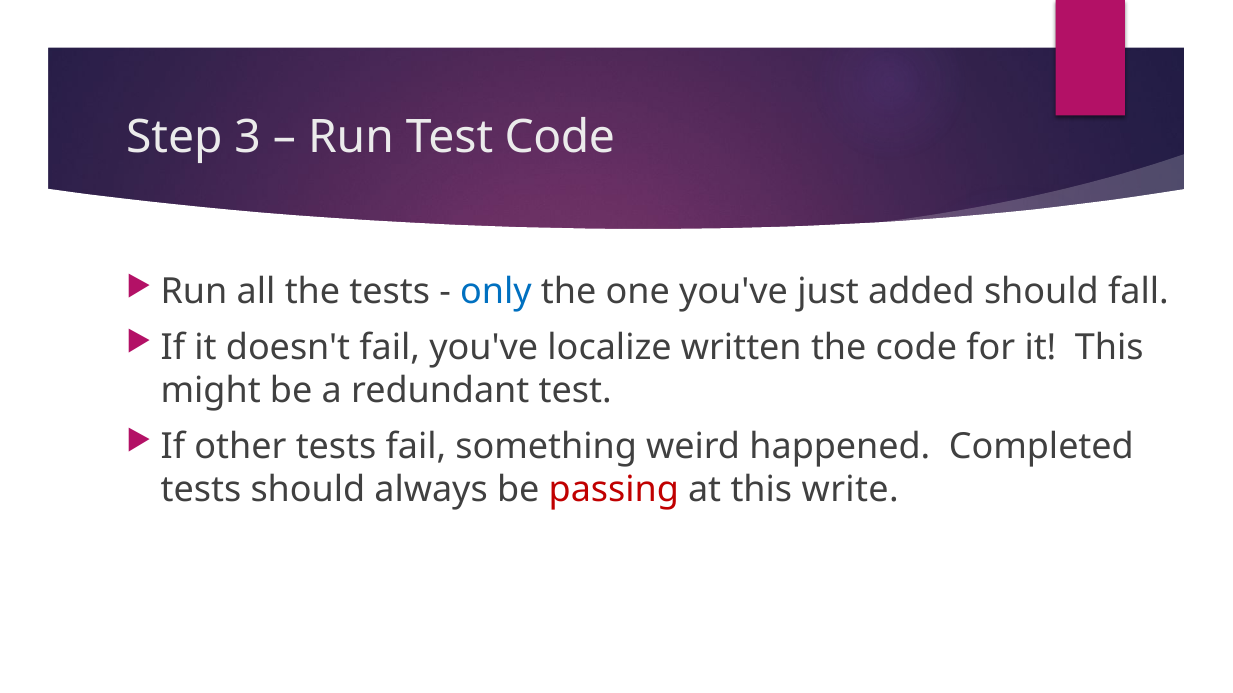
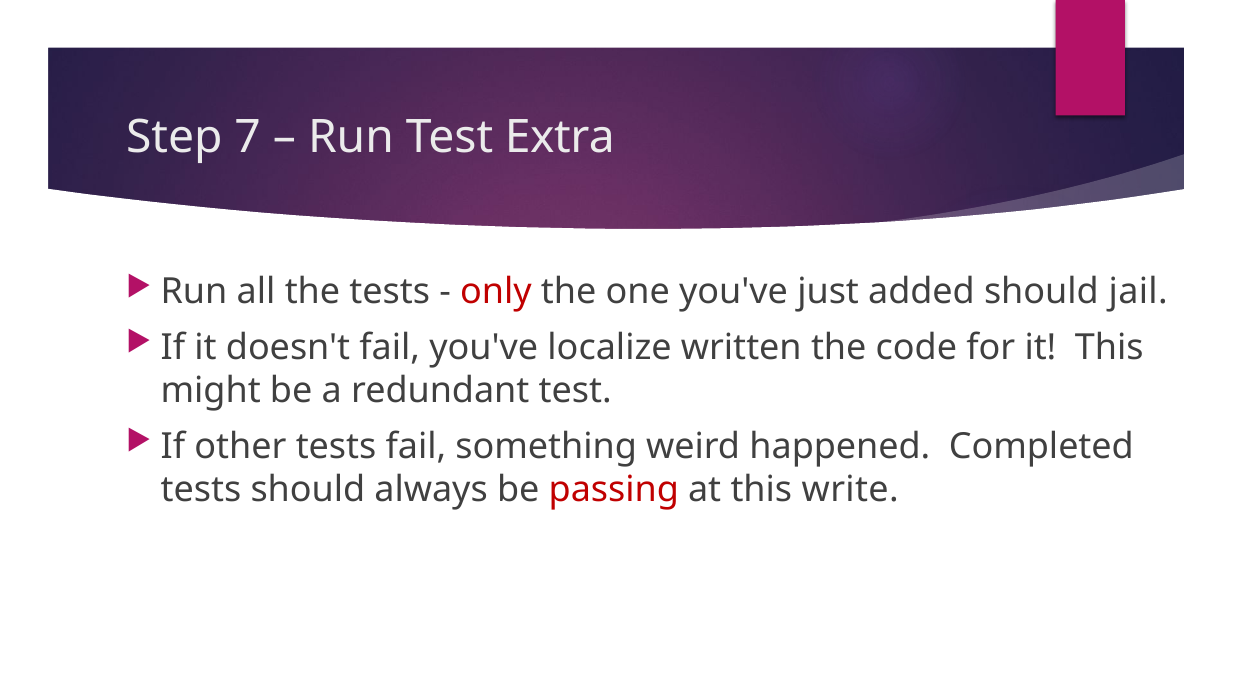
3: 3 -> 7 (248, 137)
Test Code: Code -> Extra (560, 137)
only colour: blue -> red (496, 292)
fall: fall -> jail (1138, 292)
